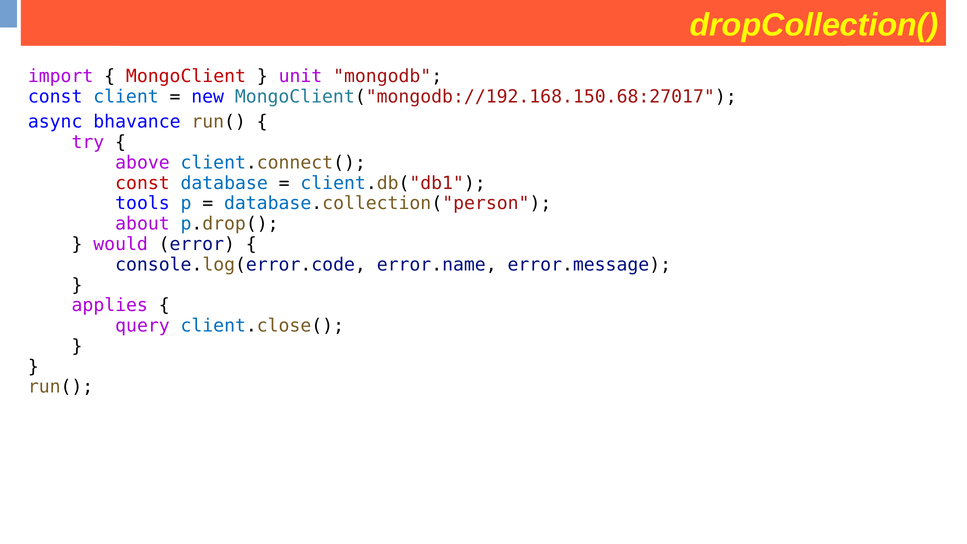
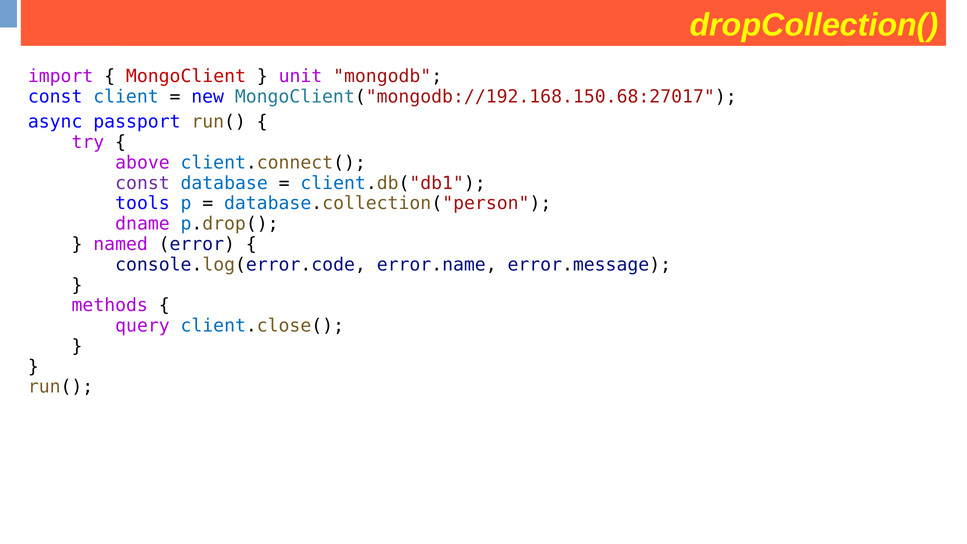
bhavance: bhavance -> passport (137, 122)
const colour: red -> purple (142, 183)
about: about -> dname (142, 224)
would: would -> named (121, 244)
applies: applies -> methods (110, 305)
